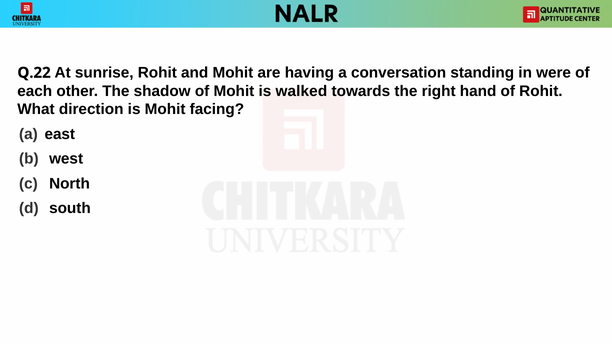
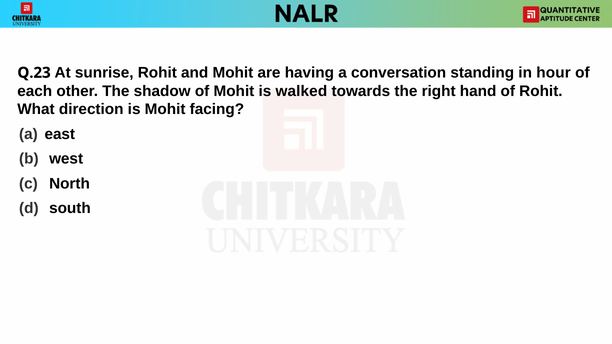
Q.22: Q.22 -> Q.23 (34, 73)
were: were -> hour (554, 73)
